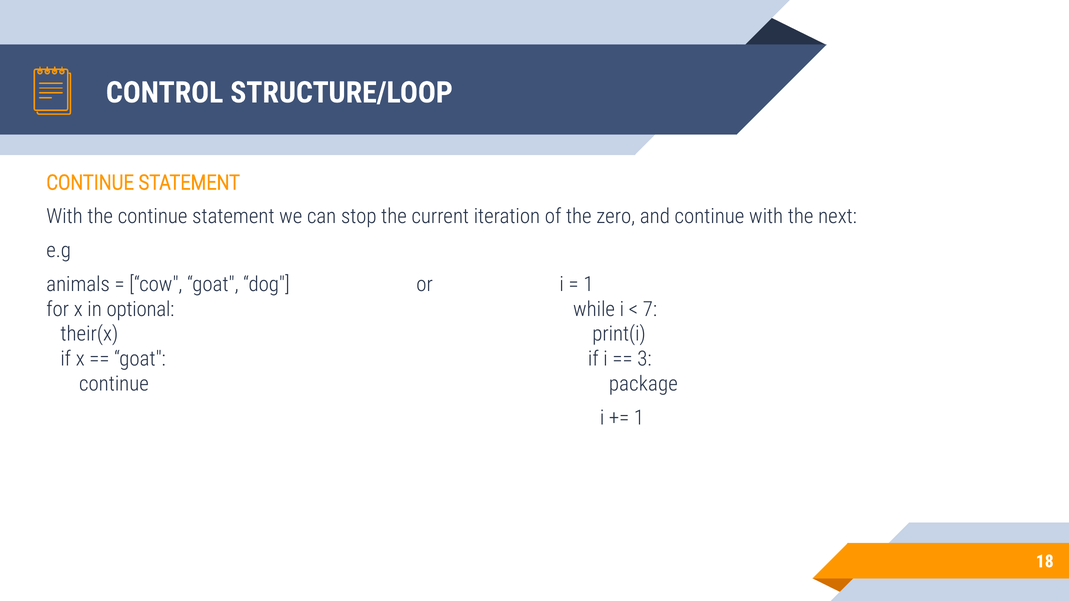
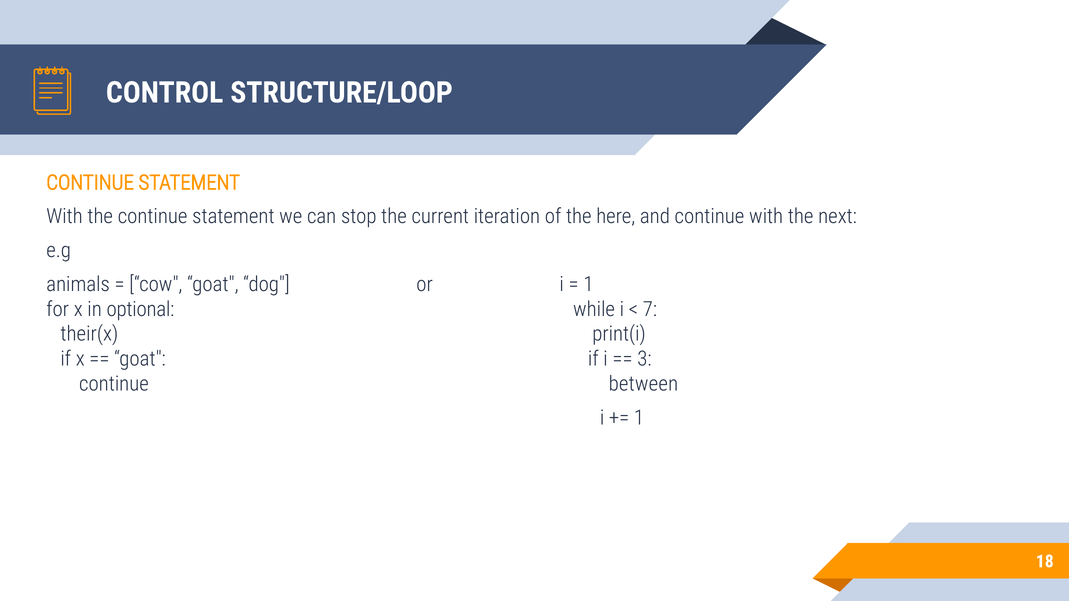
zero: zero -> here (616, 217)
package: package -> between (643, 384)
